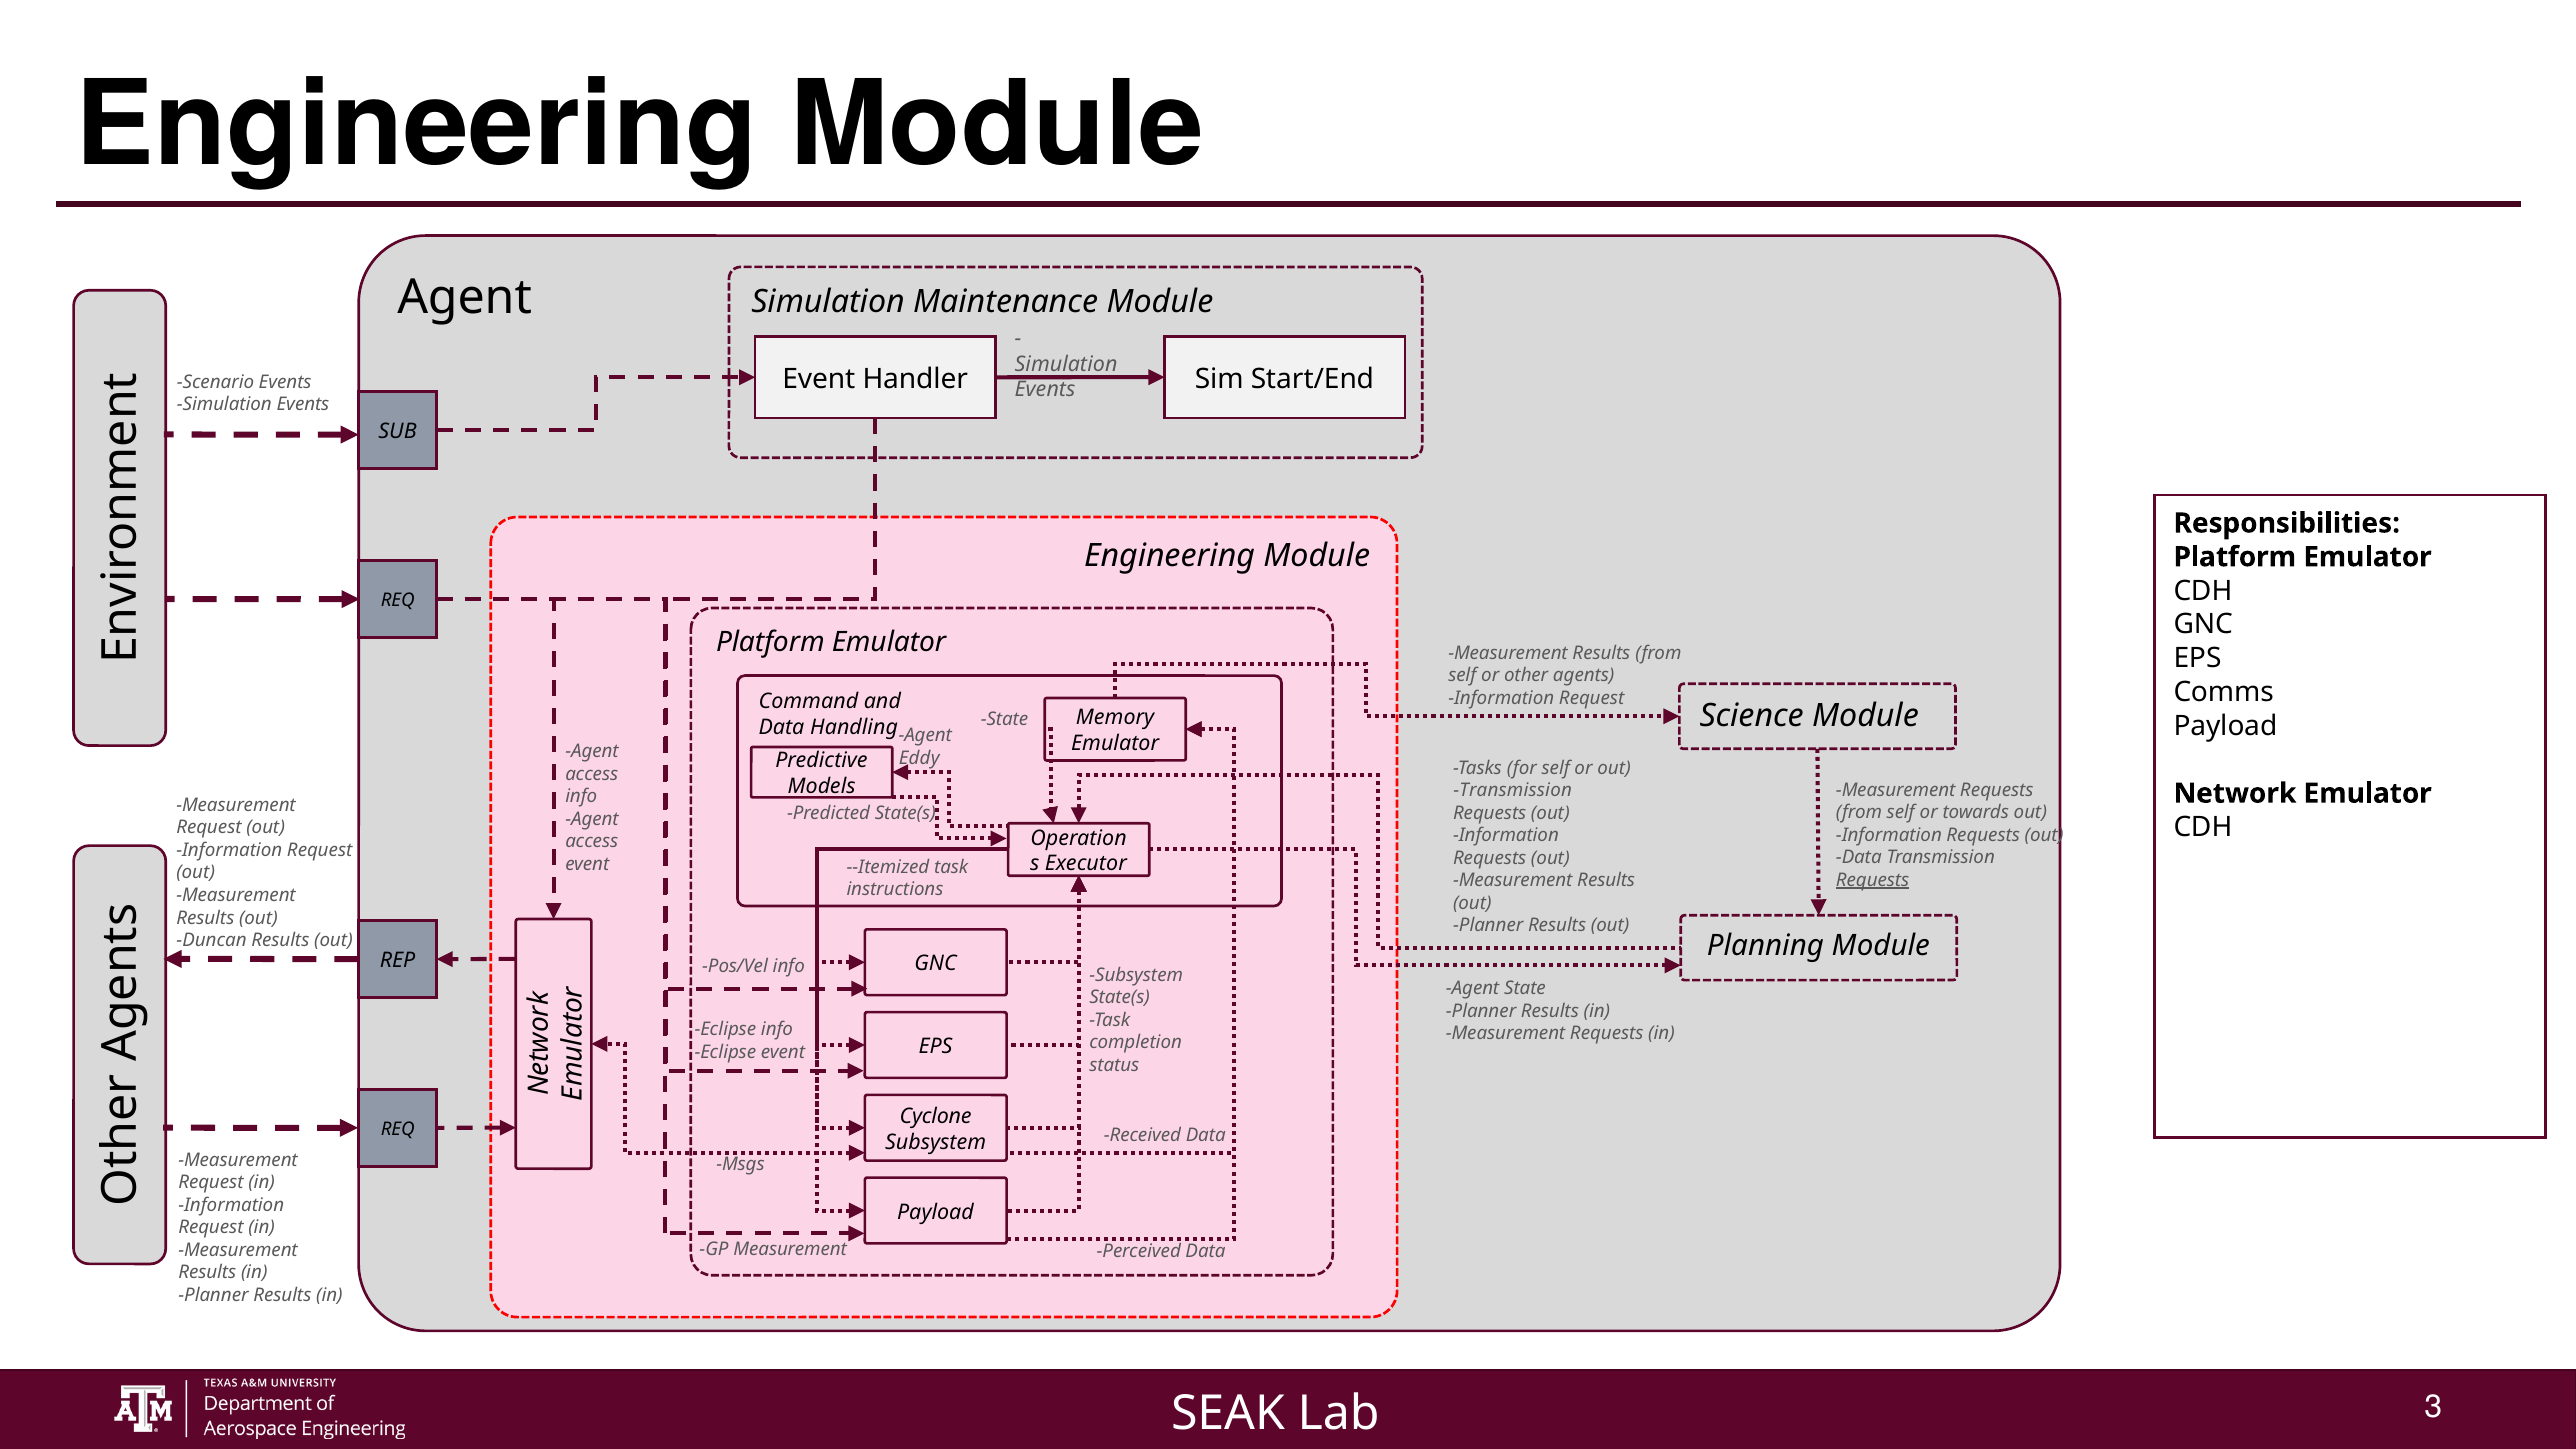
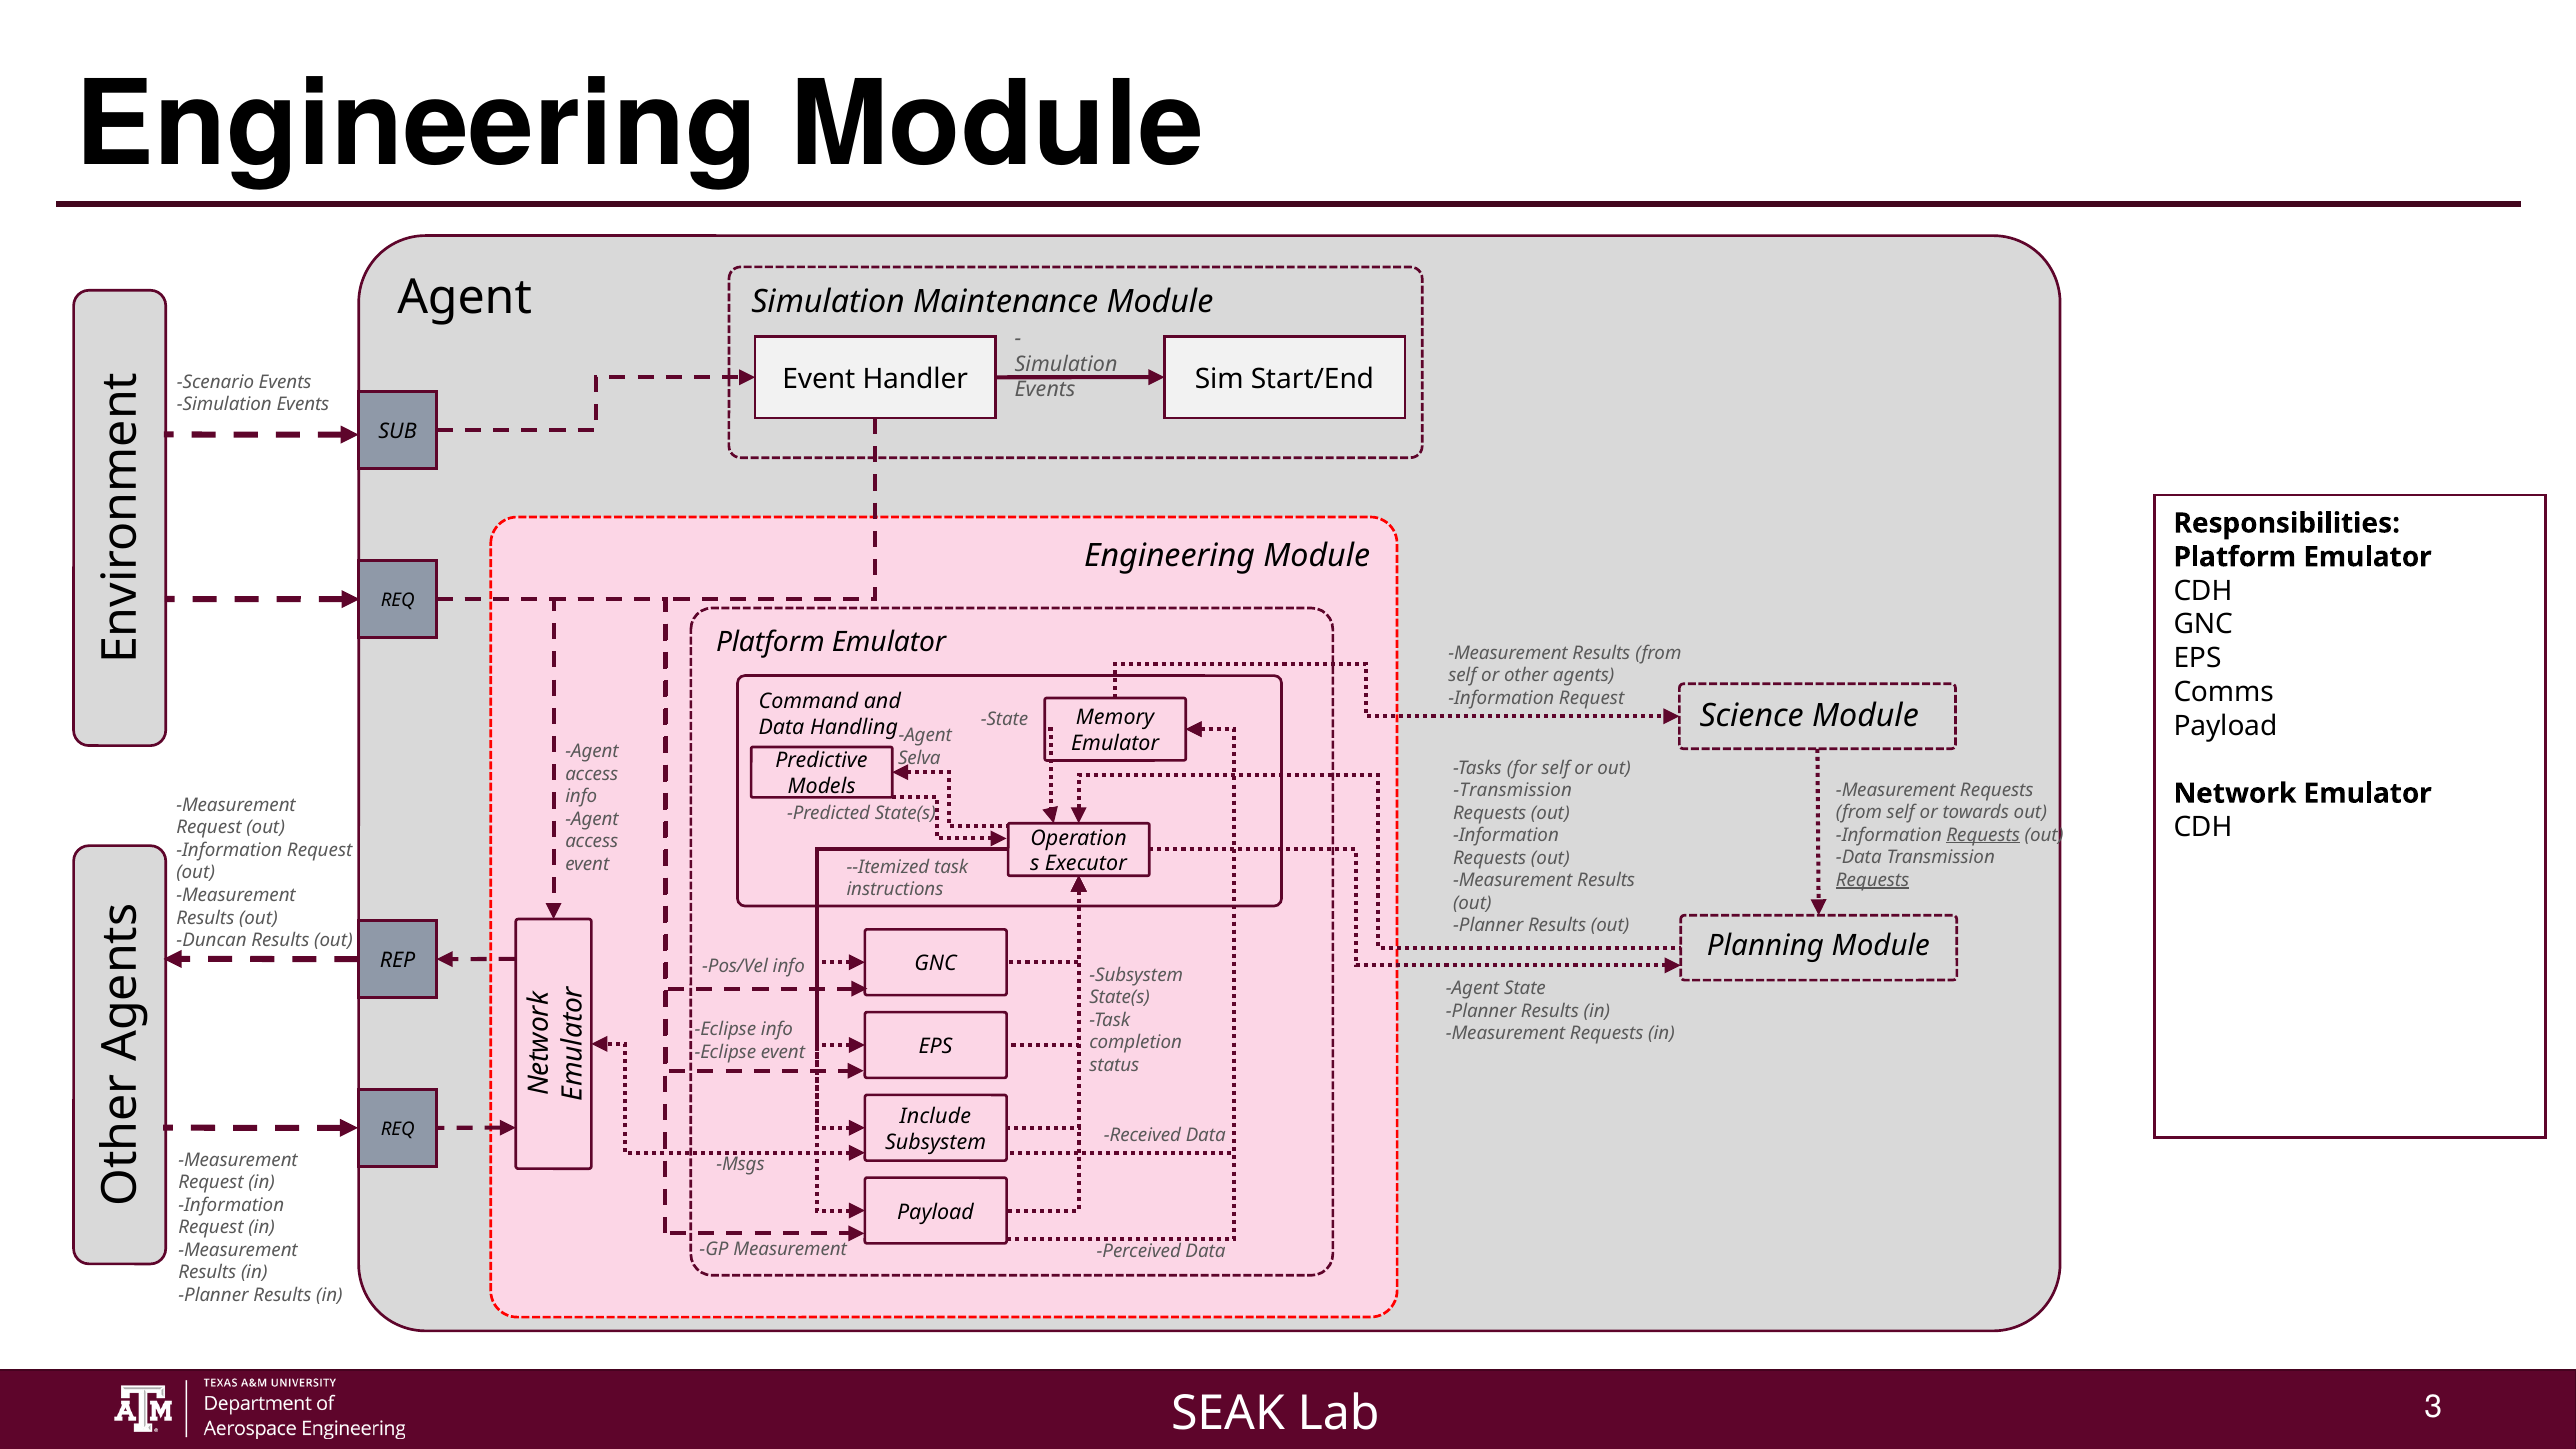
Eddy: Eddy -> Selva (919, 758)
Requests underline: none -> present (1983, 835)
Cyclone: Cyclone -> Include (935, 1116)
